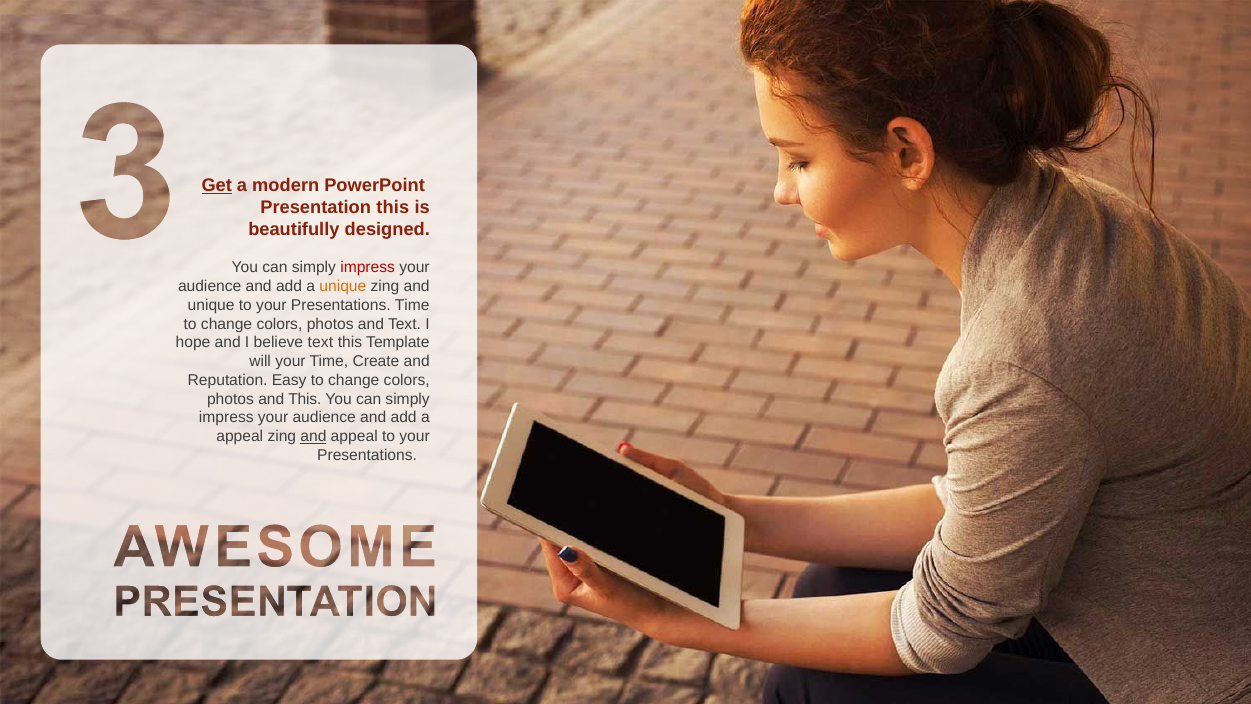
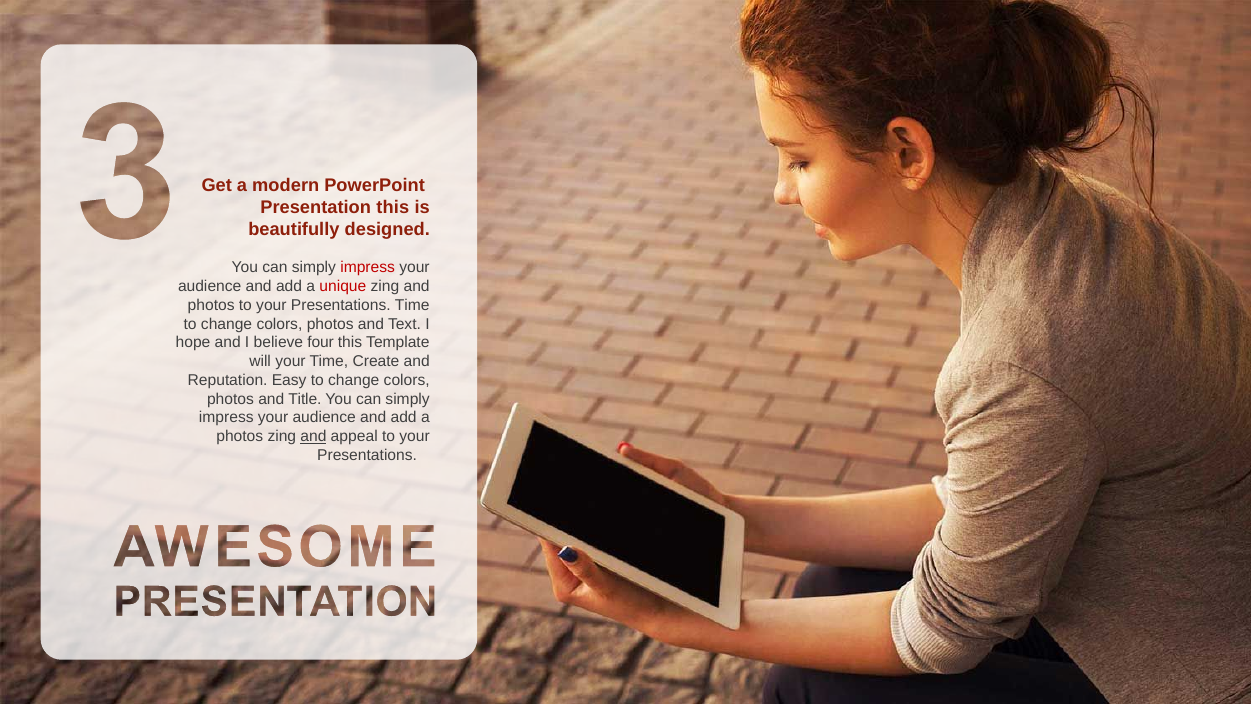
Get underline: present -> none (217, 186)
unique colour: orange -> red (343, 286)
unique: unique -> photos (211, 305)
believe text: text -> four (321, 343)
and This: This -> Title (305, 399)
appeal: appeal -> photos (240, 436)
